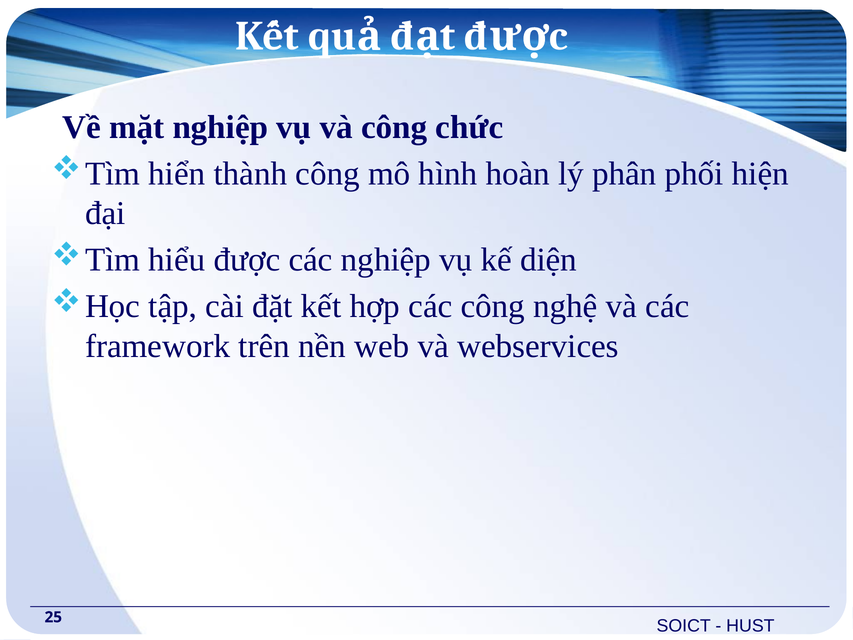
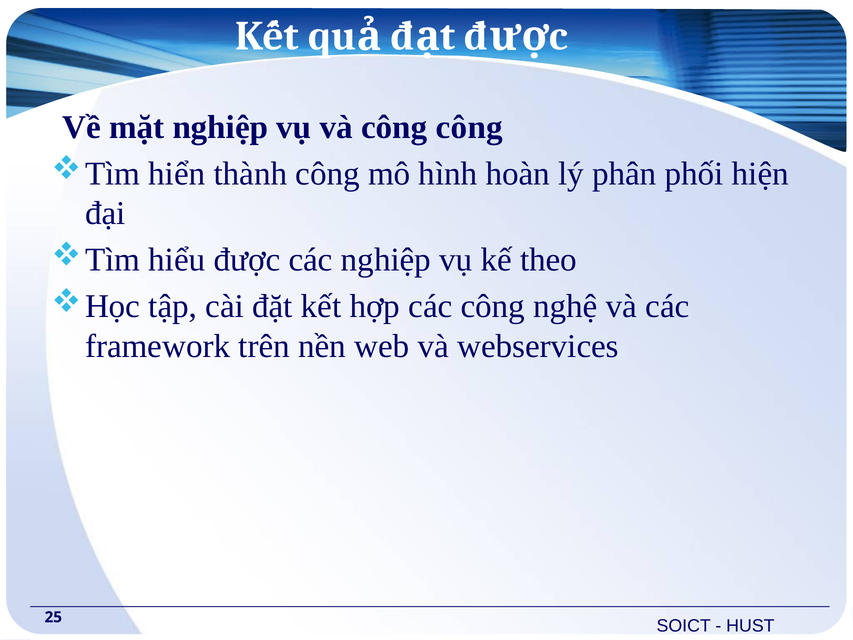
công chức: chức -> công (469, 127)
diện: diện -> theo (549, 260)
